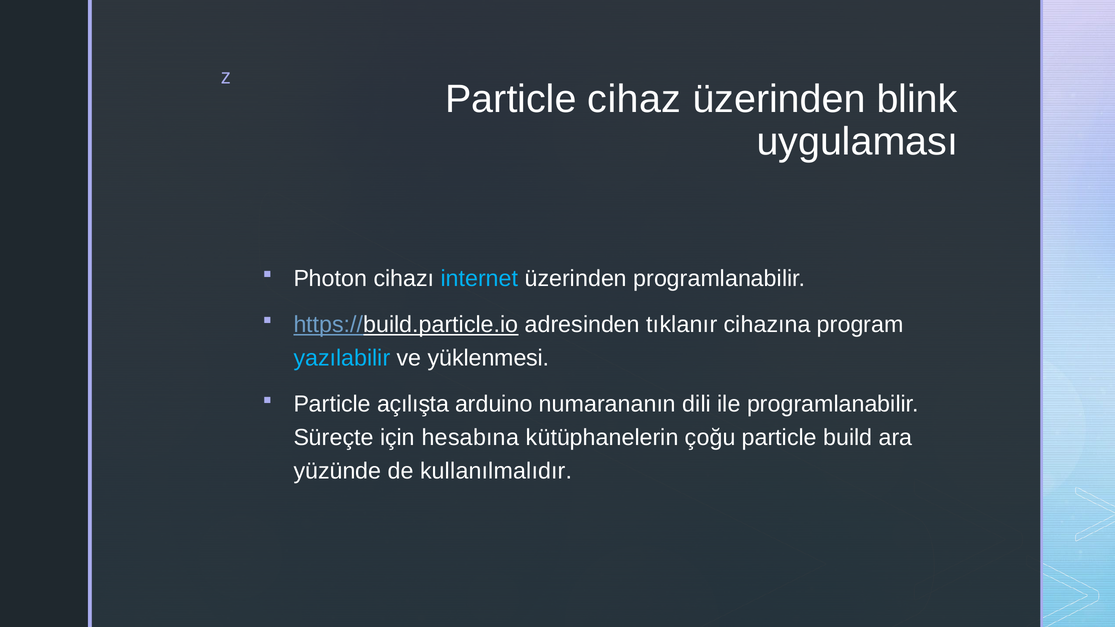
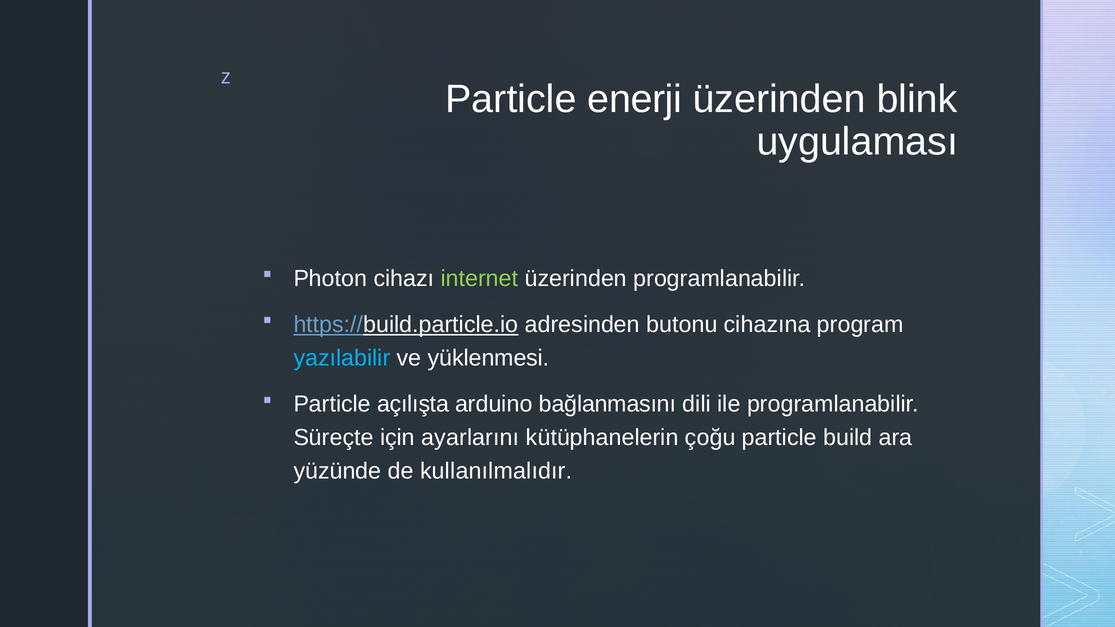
cihaz: cihaz -> enerji (635, 99)
internet colour: light blue -> light green (480, 278)
tıklanır: tıklanır -> butonu (682, 325)
numarananın: numarananın -> bağlanmasını (608, 404)
hesabına: hesabına -> ayarlarını (470, 438)
